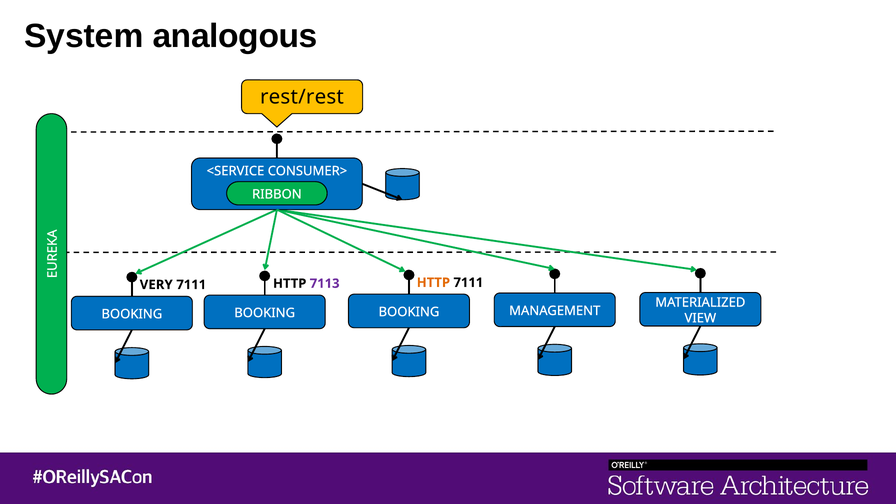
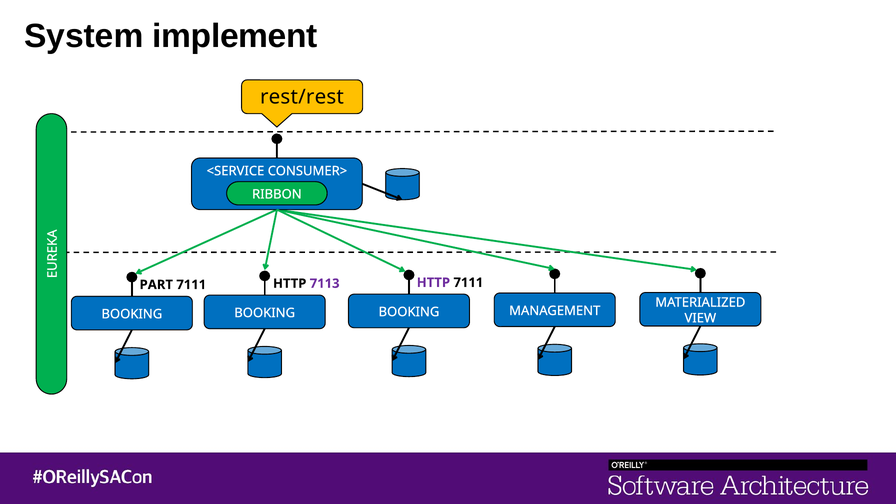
analogous: analogous -> implement (235, 36)
HTTP colour: orange -> purple (433, 283)
VERY: VERY -> PART (156, 285)
